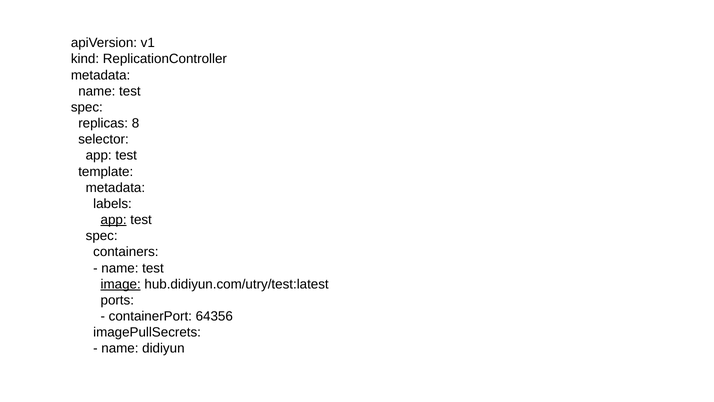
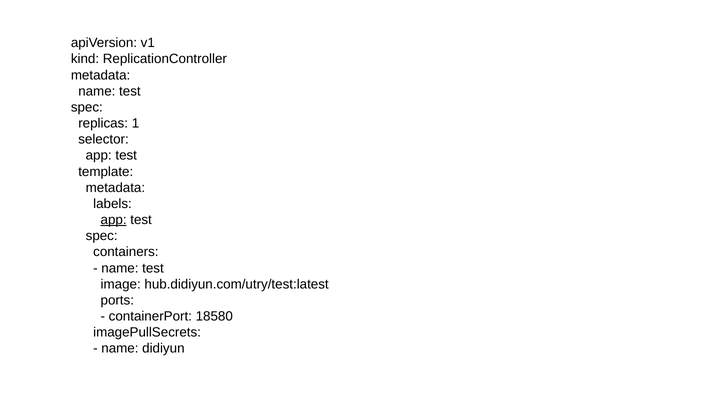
8: 8 -> 1 (136, 123)
image underline: present -> none (121, 284)
64356: 64356 -> 18580 (214, 316)
